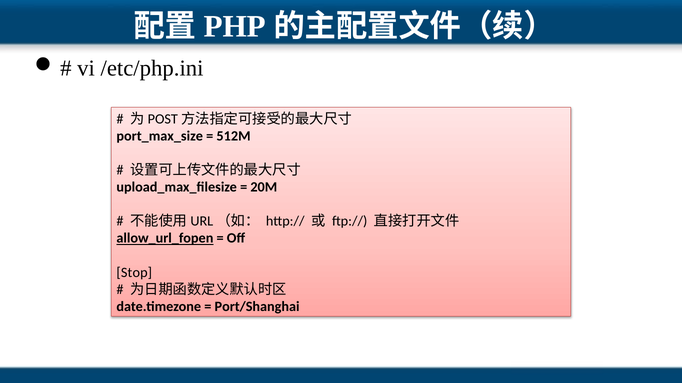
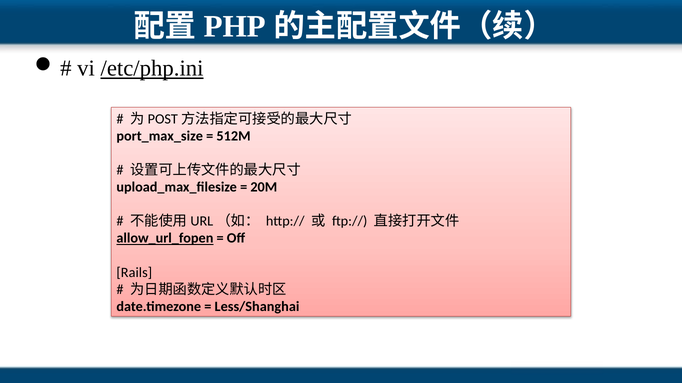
/etc/php.ini underline: none -> present (152, 69)
Stop: Stop -> Rails (134, 273)
Port/Shanghai: Port/Shanghai -> Less/Shanghai (257, 307)
